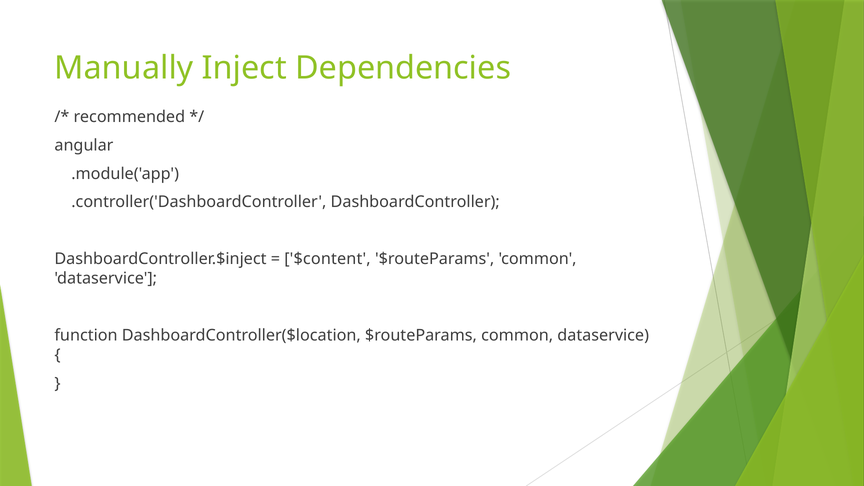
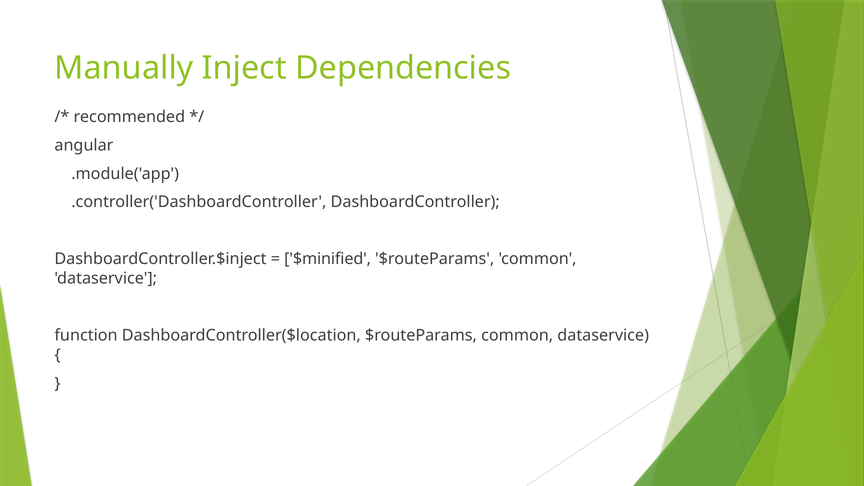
$content: $content -> $minified (328, 259)
